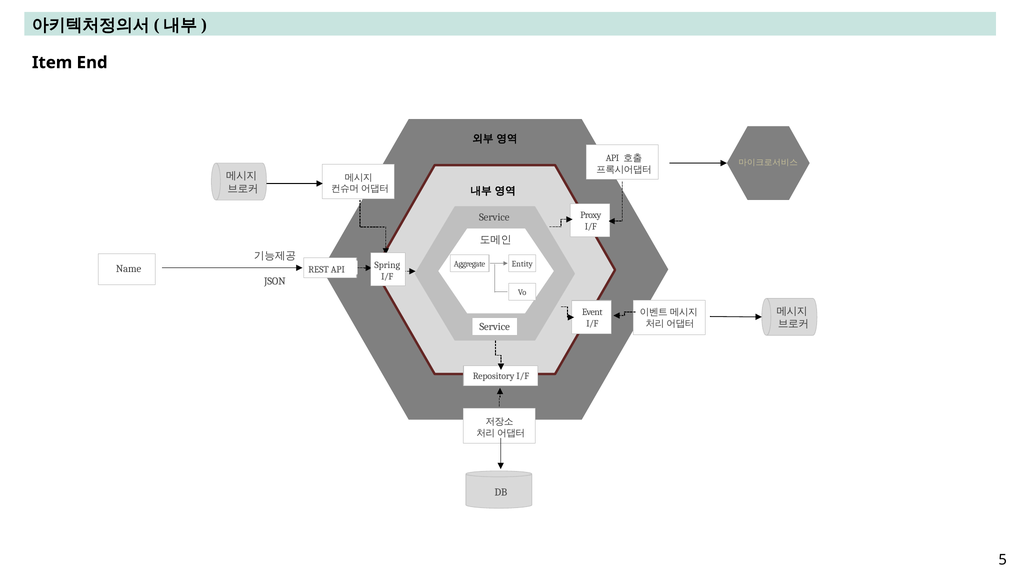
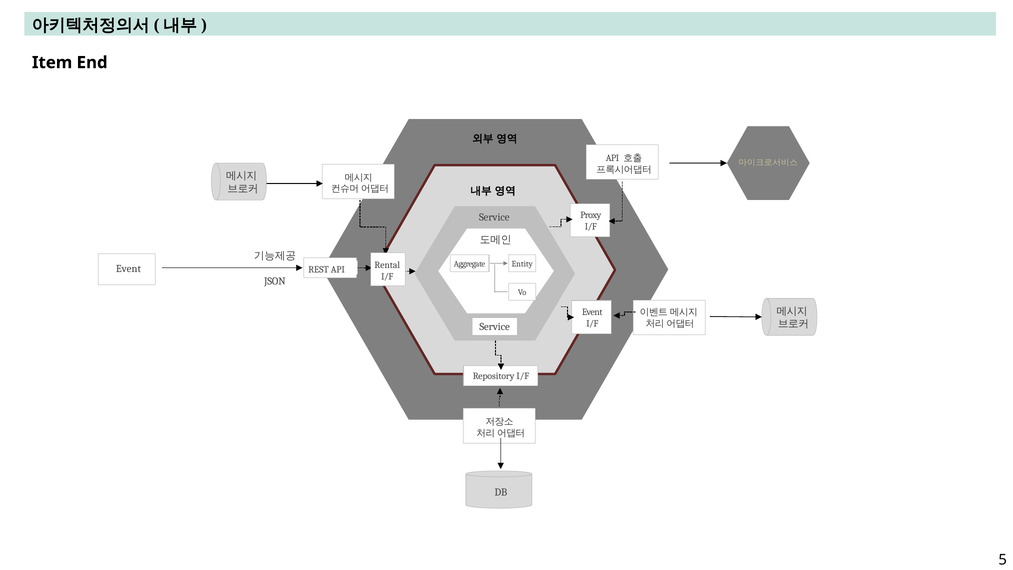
Spring: Spring -> Rental (387, 265)
Name: Name -> Event (128, 269)
